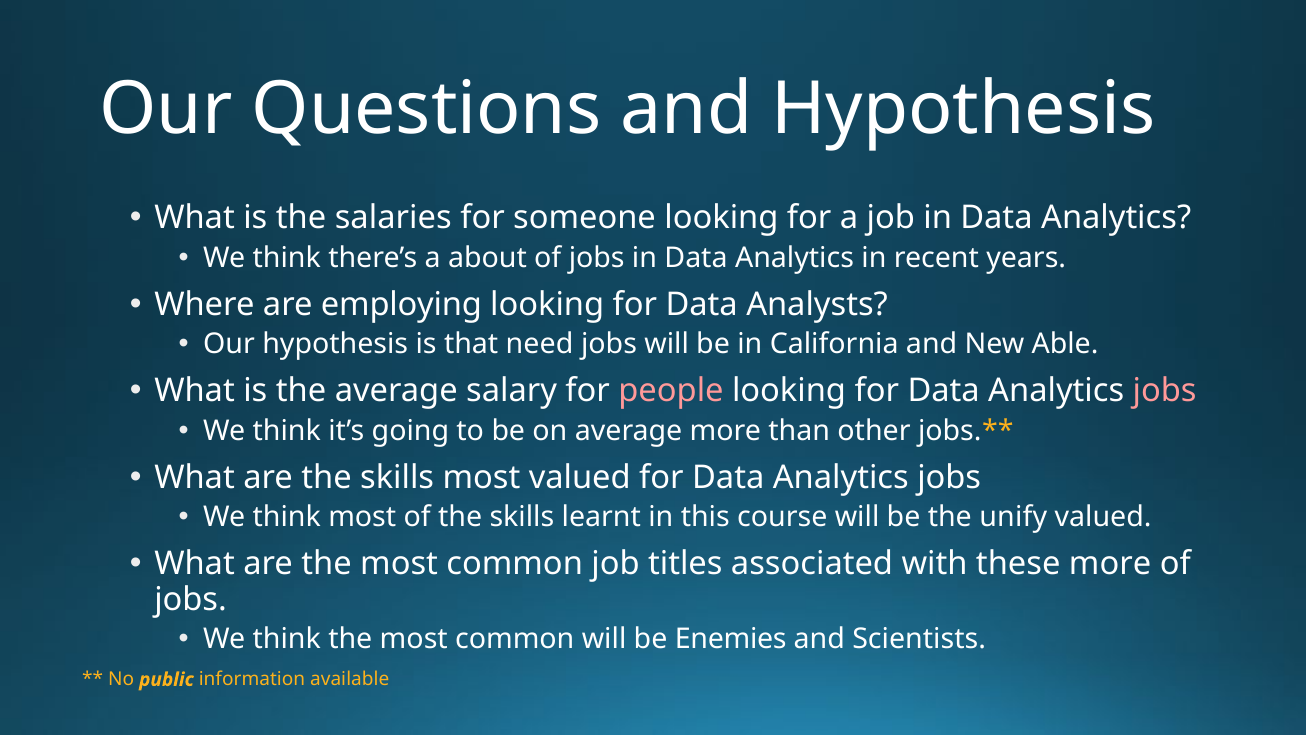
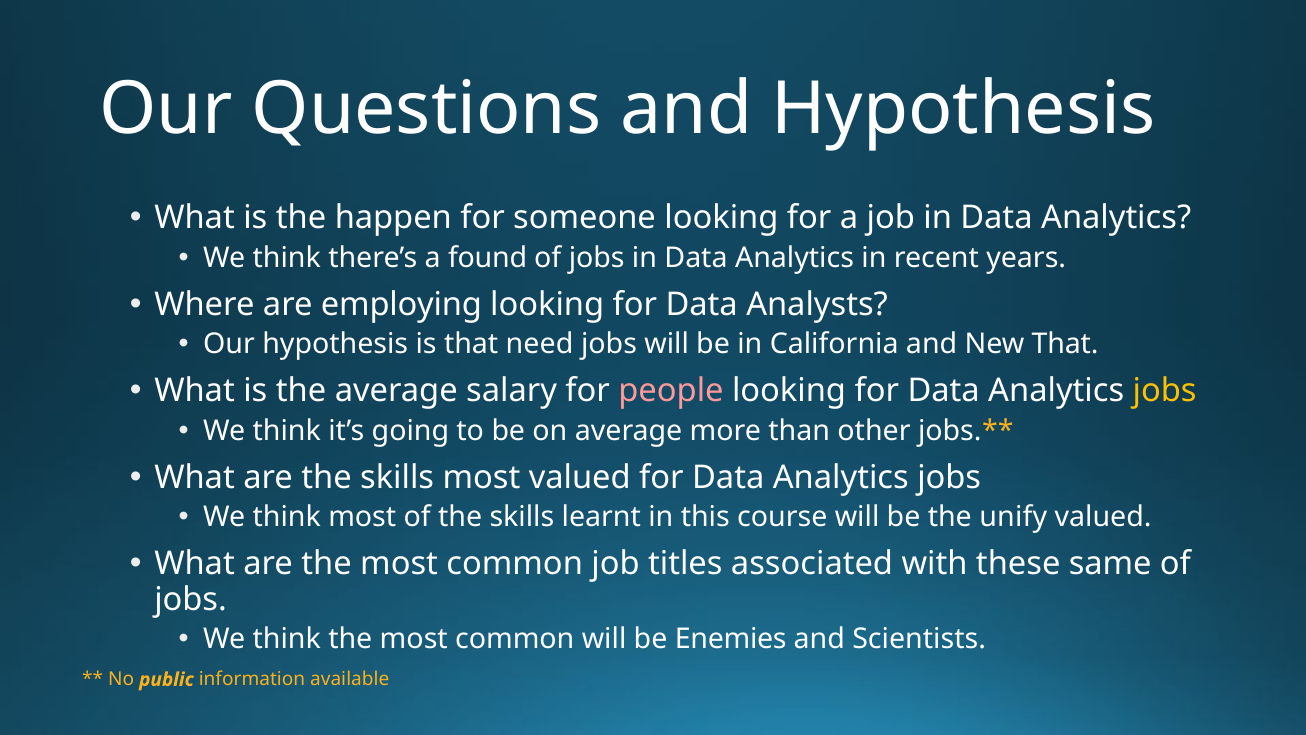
salaries: salaries -> happen (393, 218)
about: about -> found (488, 258)
New Able: Able -> That (1065, 344)
jobs colour: pink -> yellow (1165, 391)
these more: more -> same (1110, 564)
